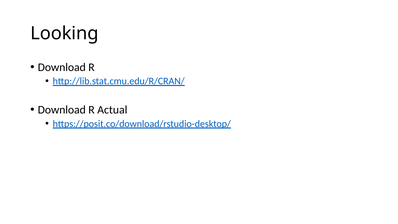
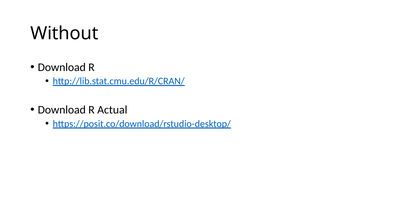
Looking: Looking -> Without (64, 33)
